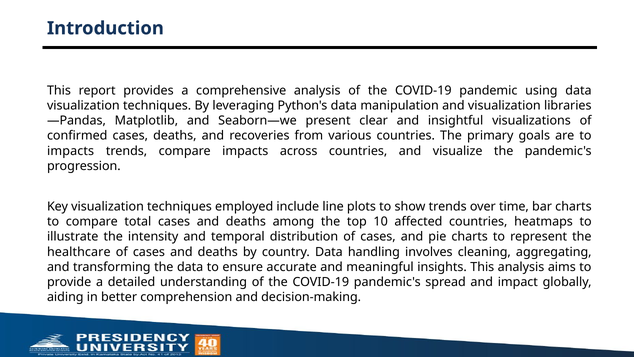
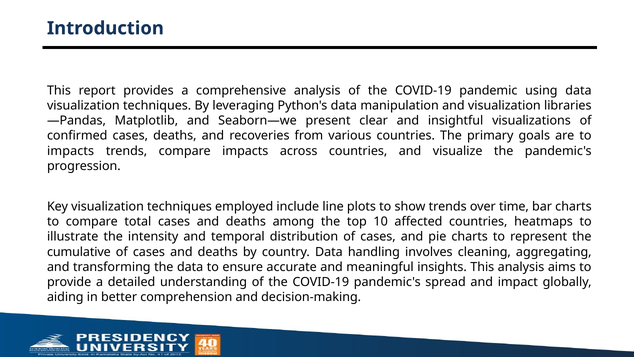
healthcare: healthcare -> cumulative (79, 252)
